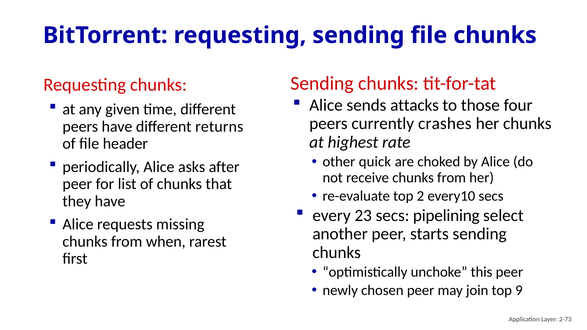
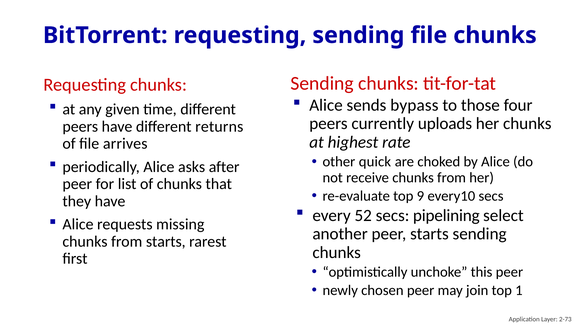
attacks: attacks -> bypass (414, 105)
crashes: crashes -> uploads (445, 124)
header: header -> arrives (125, 144)
2: 2 -> 9 (420, 196)
23: 23 -> 52 (363, 216)
from when: when -> starts (166, 242)
9: 9 -> 1 (519, 291)
